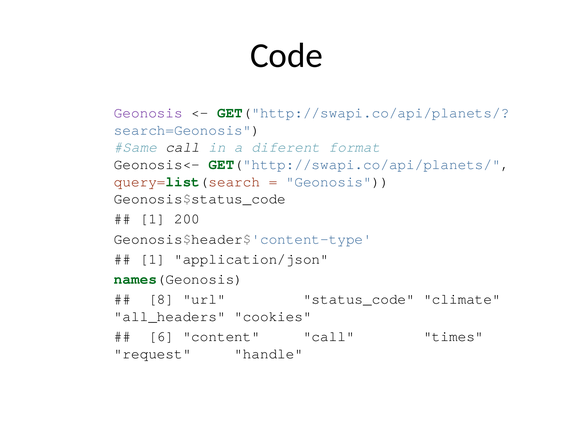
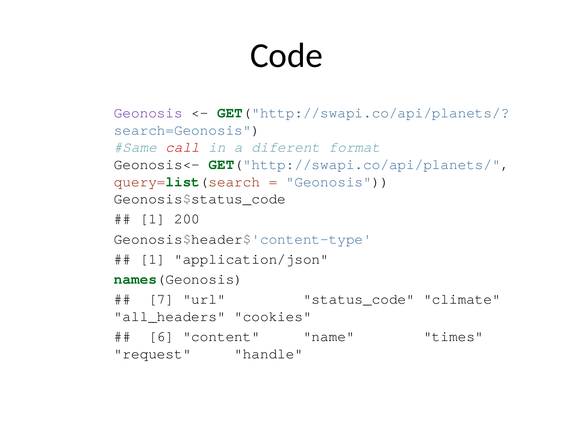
call colour: black -> red (183, 147)
8: 8 -> 7 (161, 299)
content call: call -> name (329, 336)
